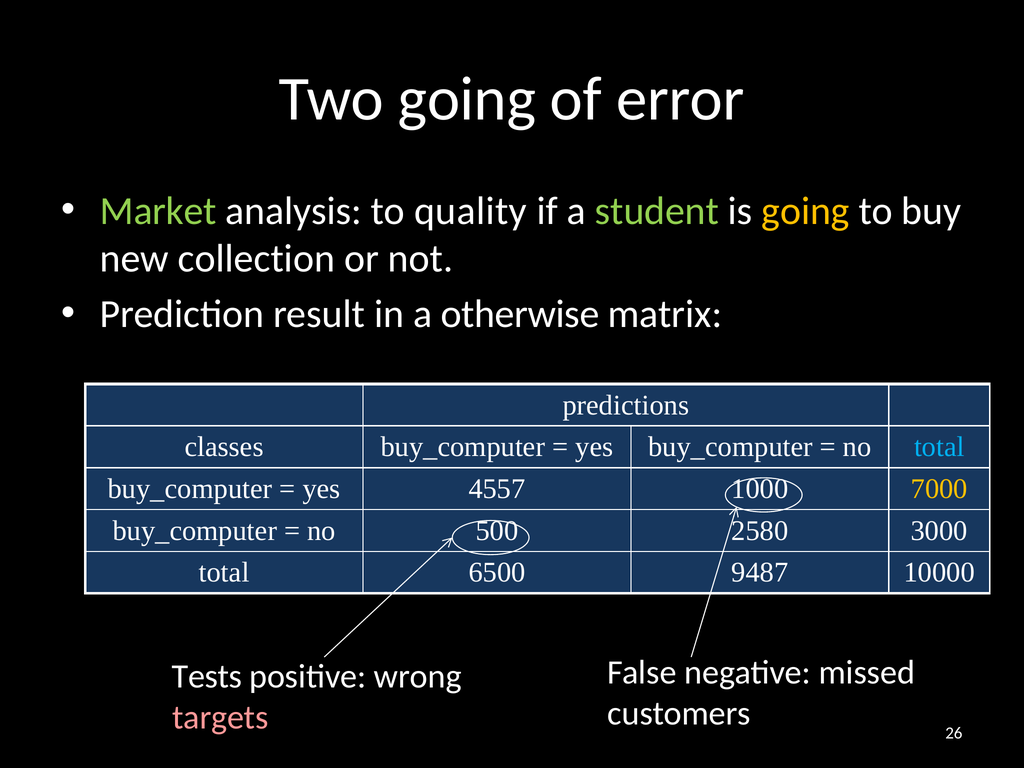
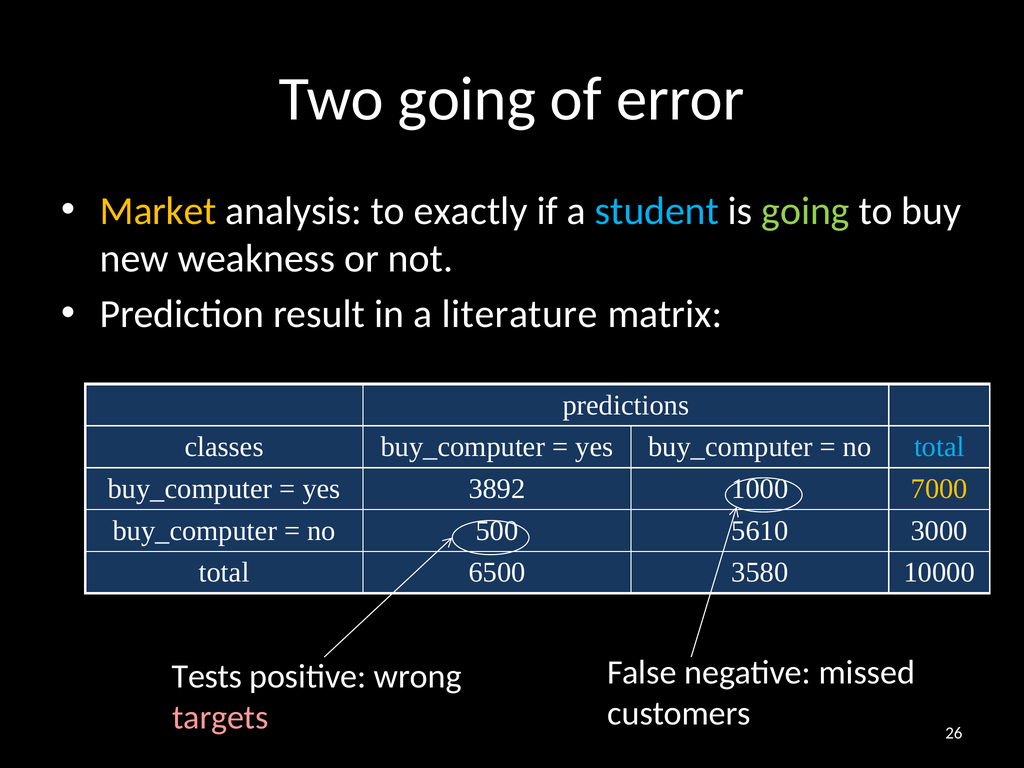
Market colour: light green -> yellow (158, 211)
quality: quality -> exactly (471, 211)
student colour: light green -> light blue (657, 211)
going colour: yellow -> light green (806, 211)
collection: collection -> weakness (256, 259)
otherwise: otherwise -> literature (520, 314)
4557: 4557 -> 3892 (497, 489)
2580: 2580 -> 5610 (760, 531)
9487: 9487 -> 3580 (760, 573)
